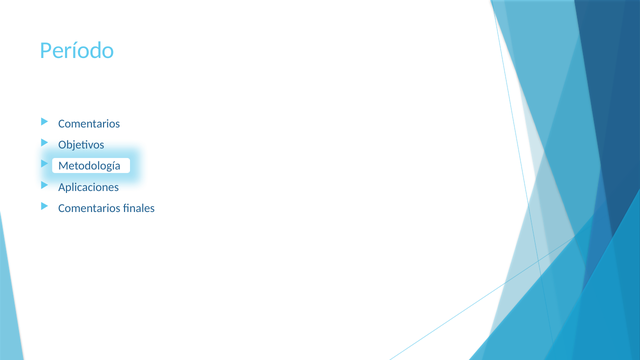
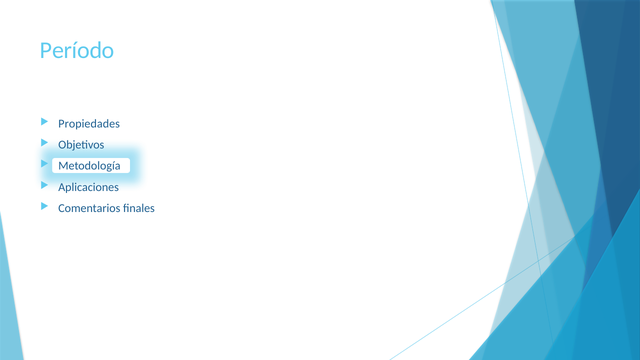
Comentarios: Comentarios -> Propiedades (89, 124)
